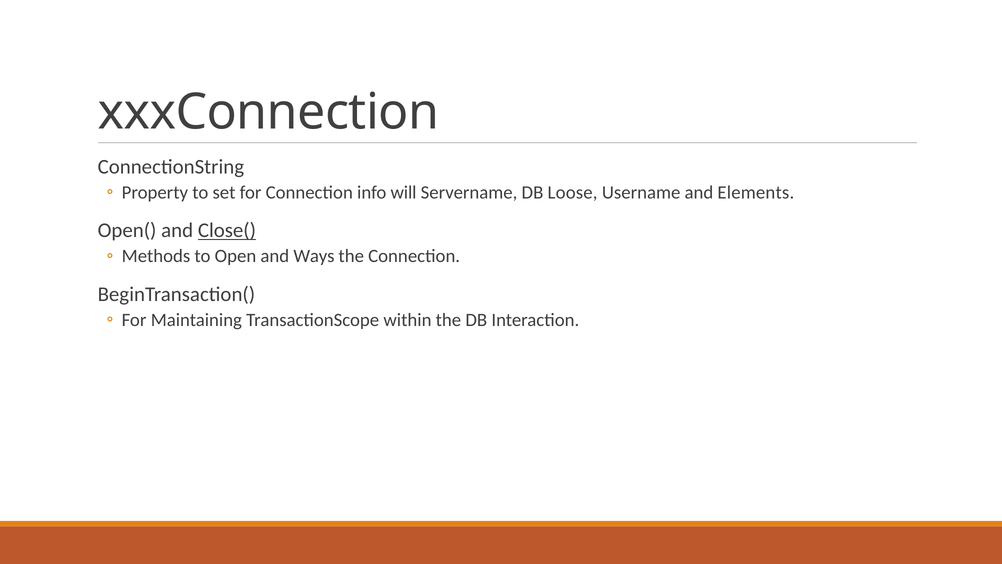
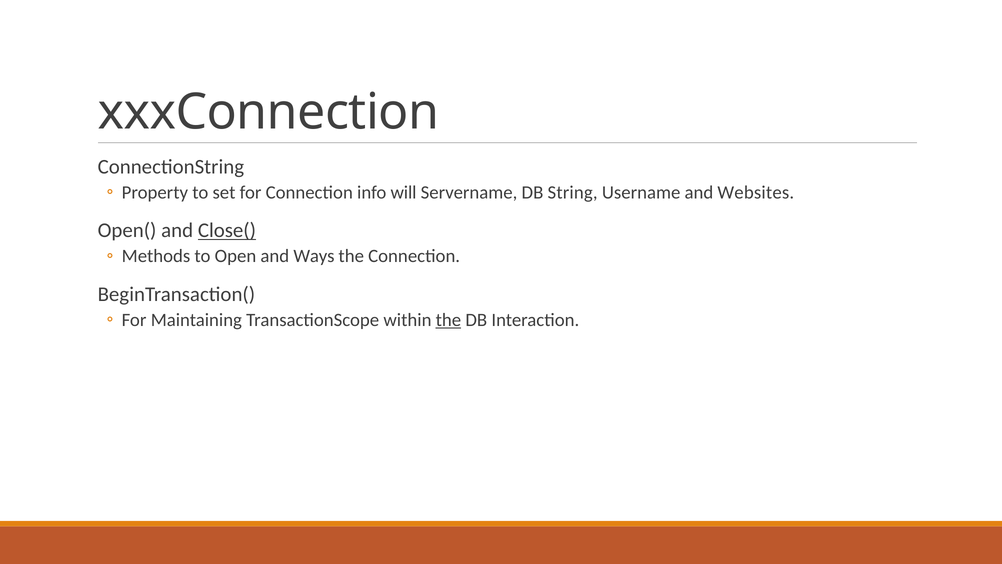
Loose: Loose -> String (573, 192)
Elements: Elements -> Websites (756, 192)
the underline: none -> present (448, 320)
